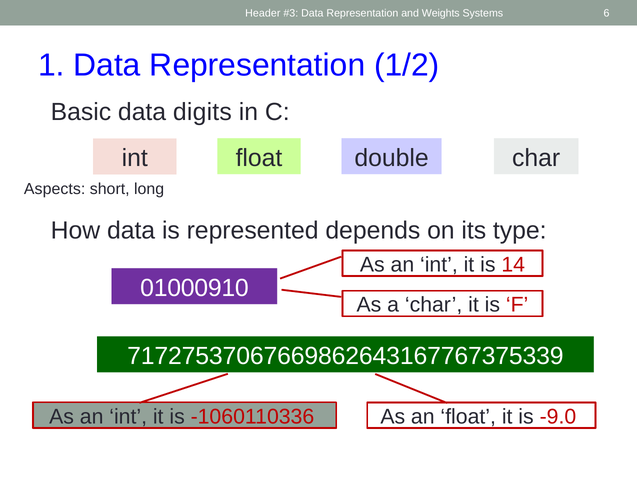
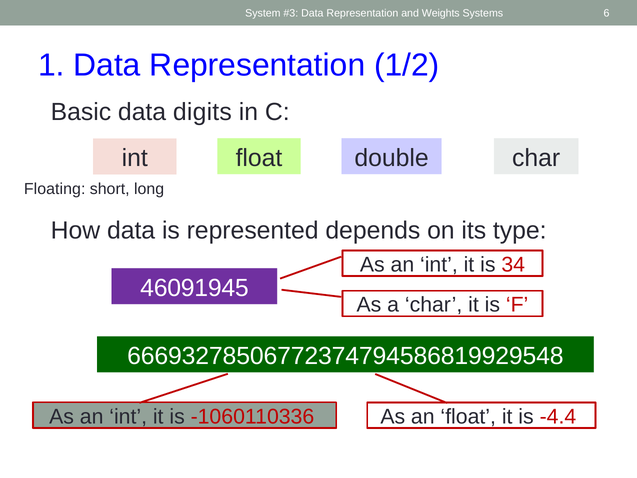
Header: Header -> System (263, 13)
Aspects: Aspects -> Floating (55, 189)
14: 14 -> 34 (513, 265)
01000910: 01000910 -> 46091945 (194, 288)
71727537067669862643167767375339: 71727537067669862643167767375339 -> 66693278506772374794586819929548 (345, 356)
-9.0: -9.0 -> -4.4 (558, 417)
